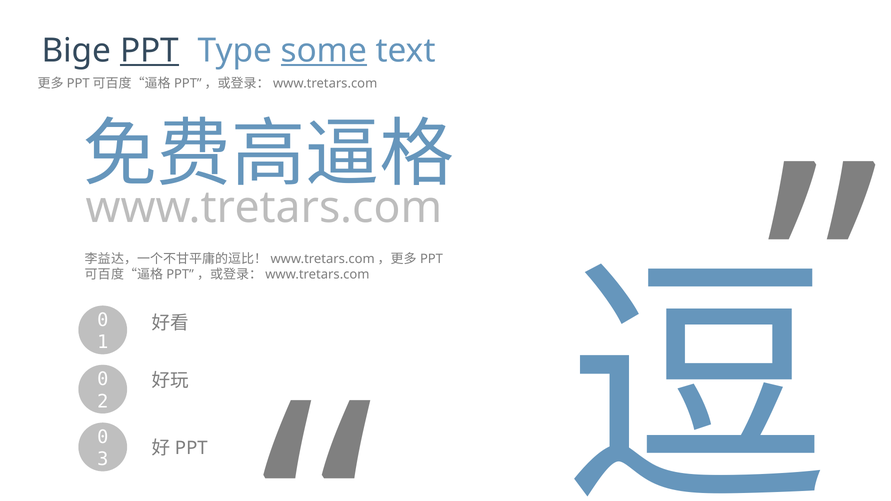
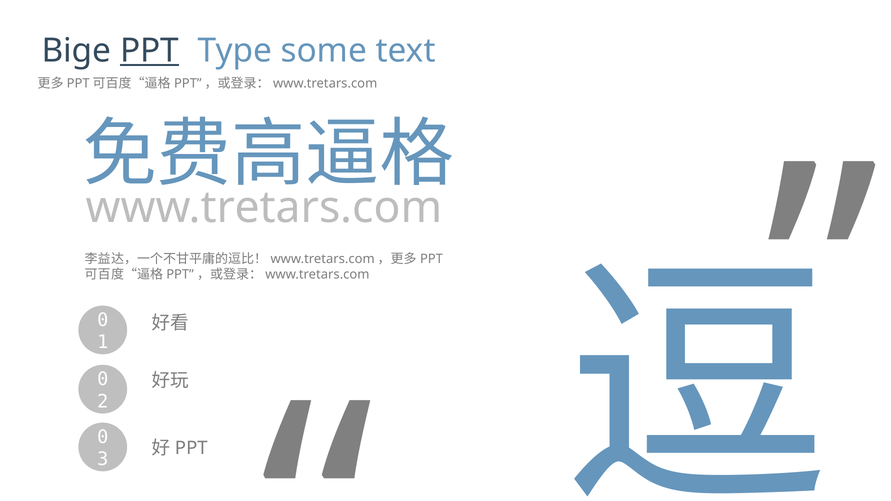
some underline: present -> none (324, 51)
